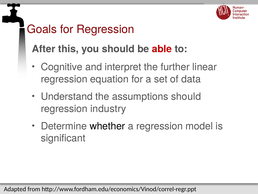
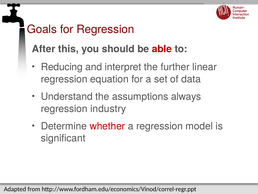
Cognitive: Cognitive -> Reducing (62, 67)
assumptions should: should -> always (186, 96)
whether colour: black -> red (107, 126)
